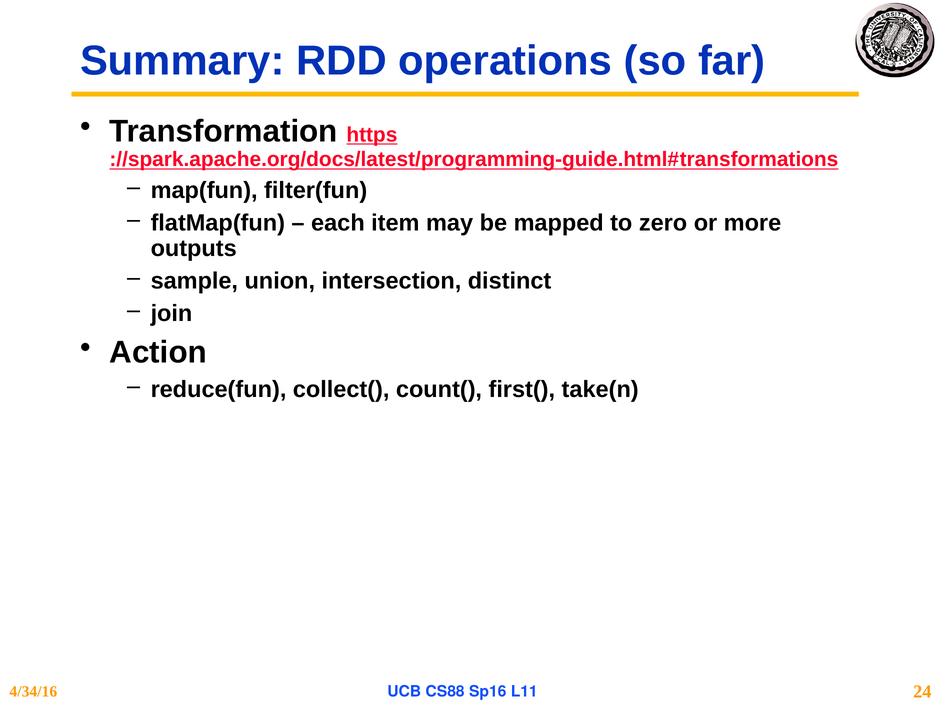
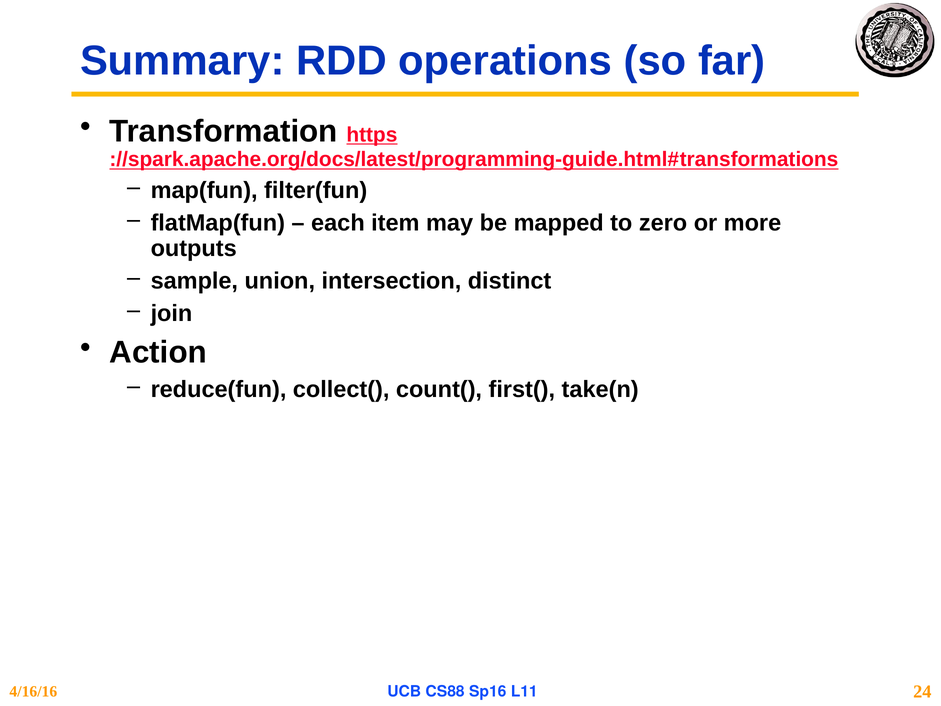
4/34/16: 4/34/16 -> 4/16/16 (33, 691)
